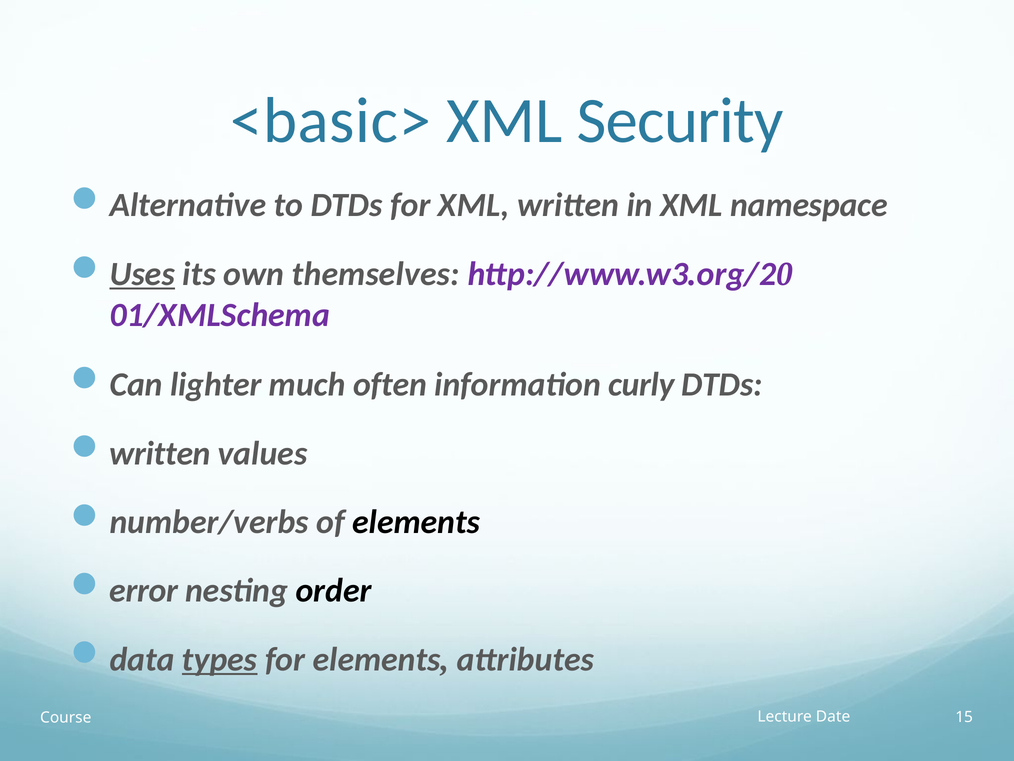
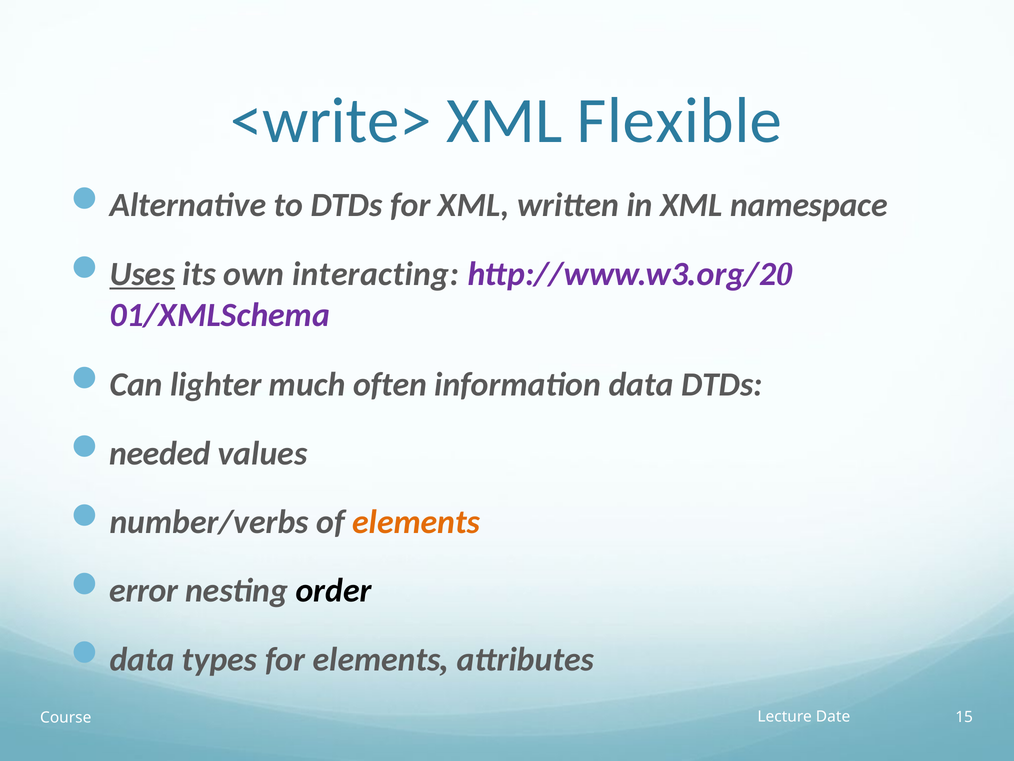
<basic>: <basic> -> <write> (331, 121)
Security: Security -> Flexible (680, 121)
themselves: themselves -> interacting (376, 274)
information curly: curly -> data (641, 384)
written: written -> needed (160, 453)
elements colour: black -> orange (416, 522)
types underline: present -> none (220, 659)
